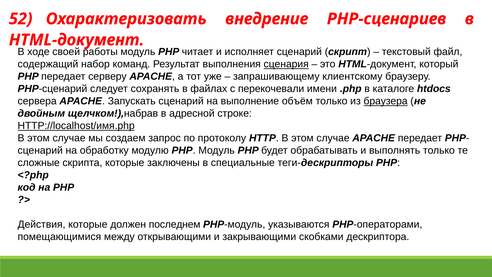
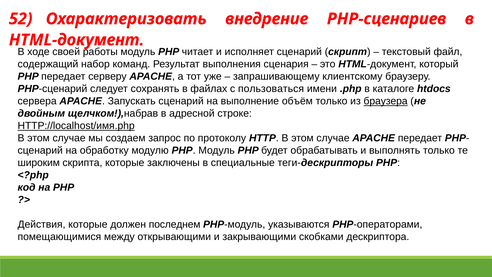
сценария underline: present -> none (286, 64)
перекочевали: перекочевали -> пользоваться (271, 89)
сложные: сложные -> широким (39, 163)
